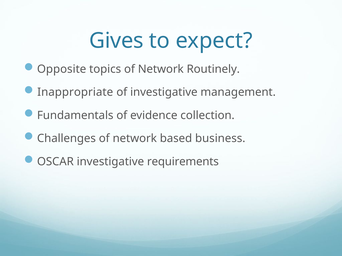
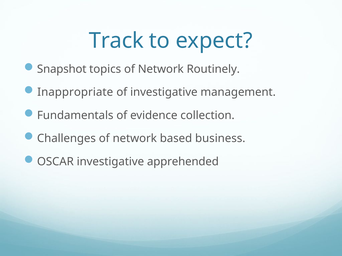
Gives: Gives -> Track (116, 41)
Opposite: Opposite -> Snapshot (62, 69)
requirements: requirements -> apprehended (183, 162)
